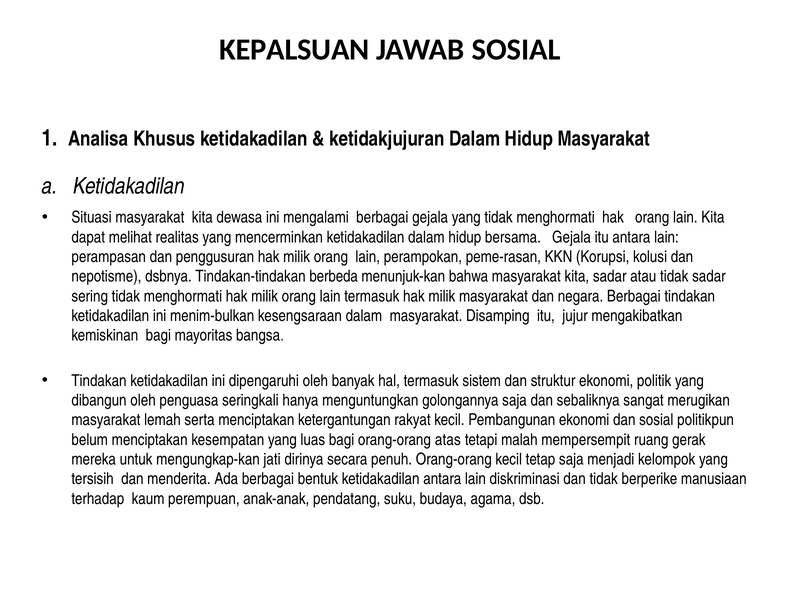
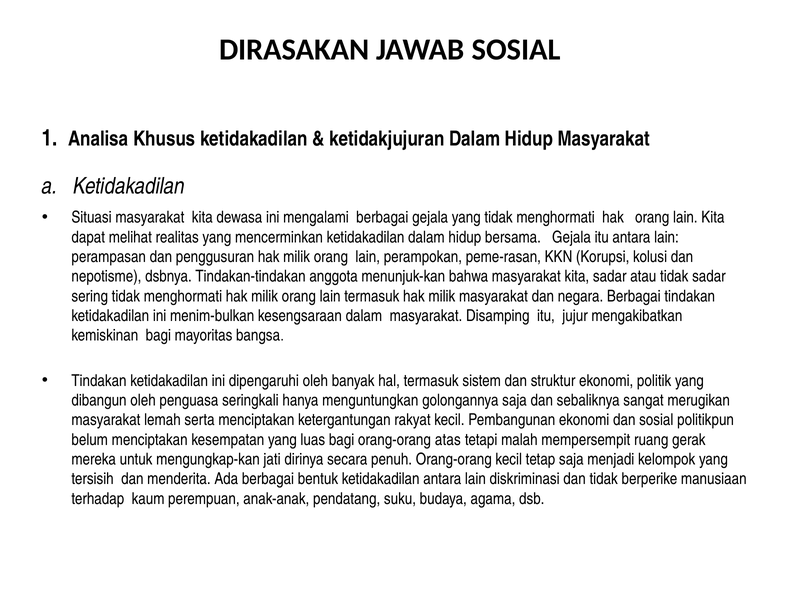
KEPALSUAN: KEPALSUAN -> DIRASAKAN (294, 50)
berbeda: berbeda -> anggota (334, 277)
